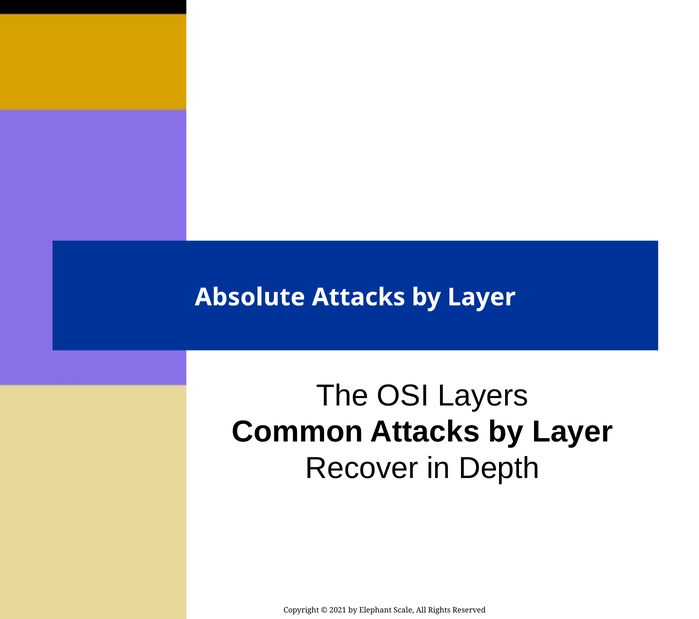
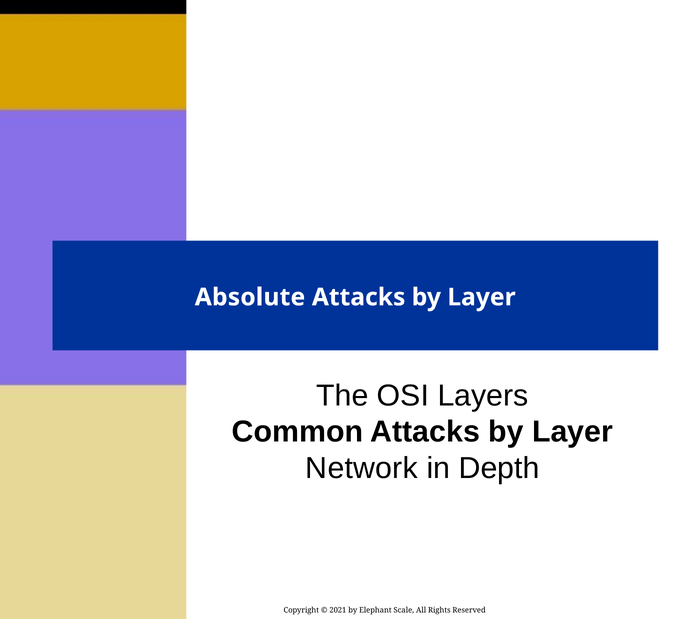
Recover: Recover -> Network (362, 468)
